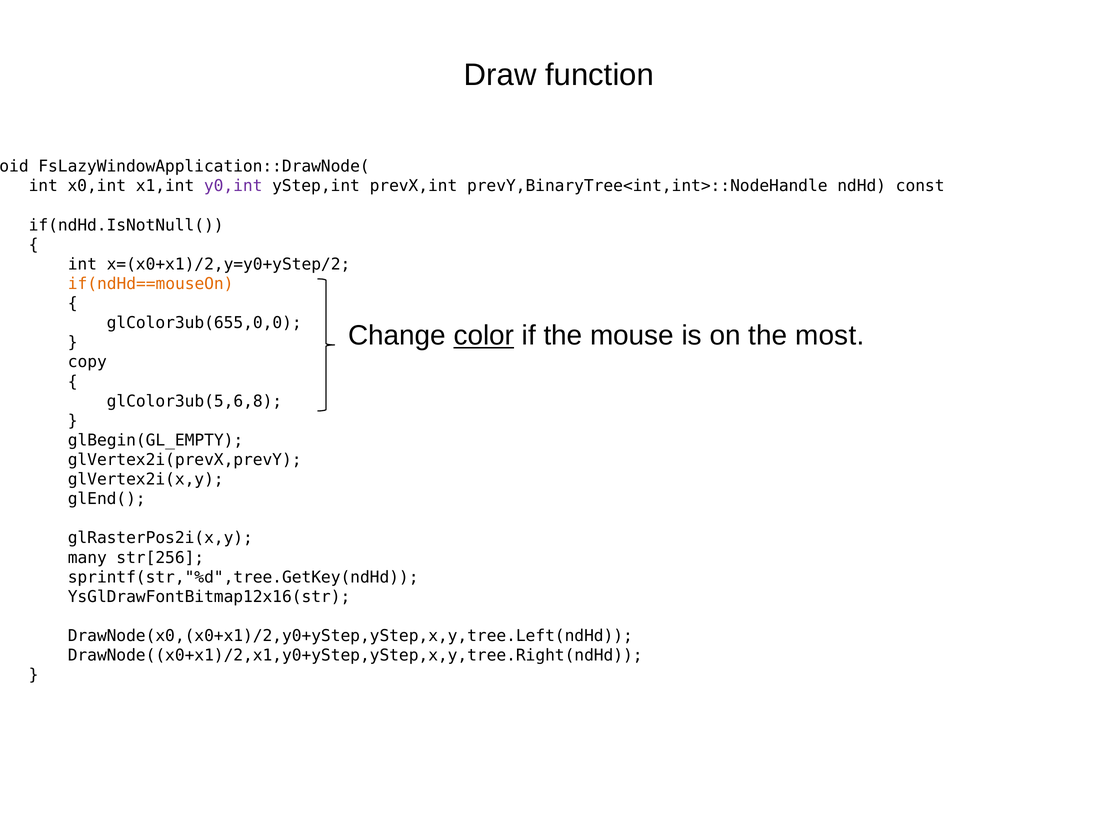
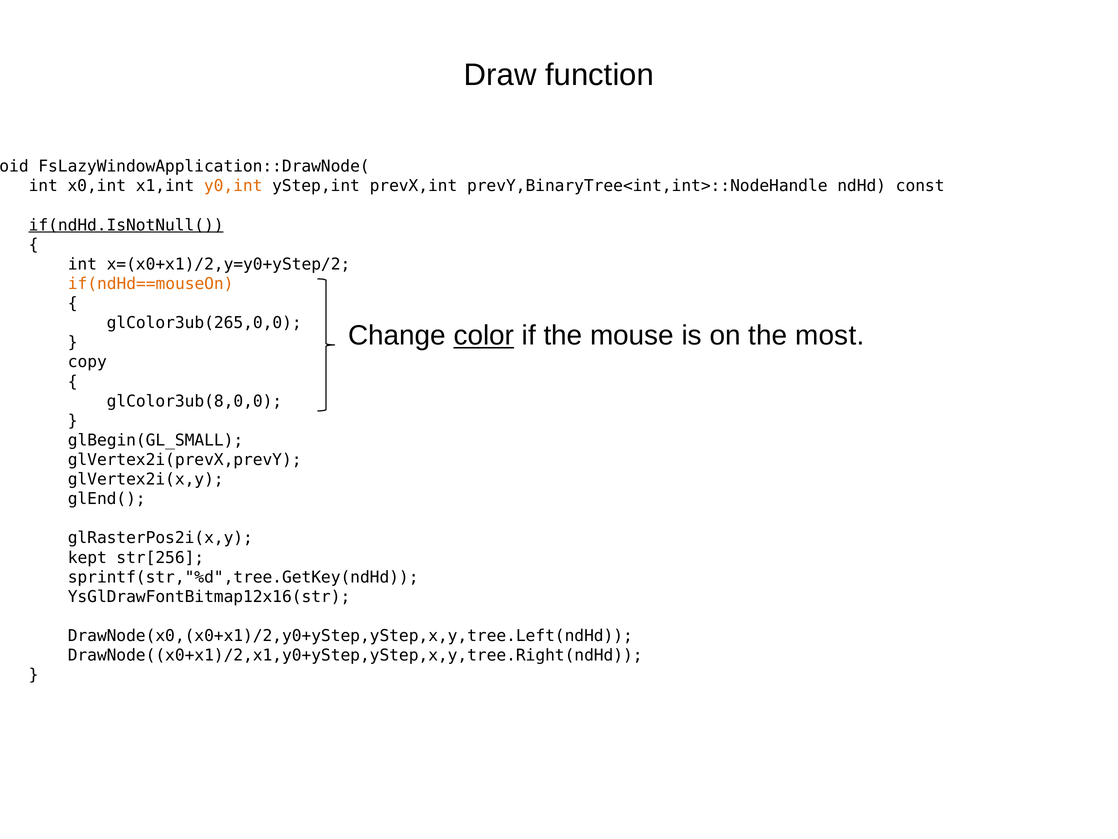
y0,int colour: purple -> orange (233, 186)
if(ndHd.IsNotNull( underline: none -> present (126, 225)
glColor3ub(655,0,0: glColor3ub(655,0,0 -> glColor3ub(265,0,0 (204, 323)
glColor3ub(5,6,8: glColor3ub(5,6,8 -> glColor3ub(8,0,0 (194, 401)
glBegin(GL_EMPTY: glBegin(GL_EMPTY -> glBegin(GL_SMALL (156, 440)
many: many -> kept (87, 557)
